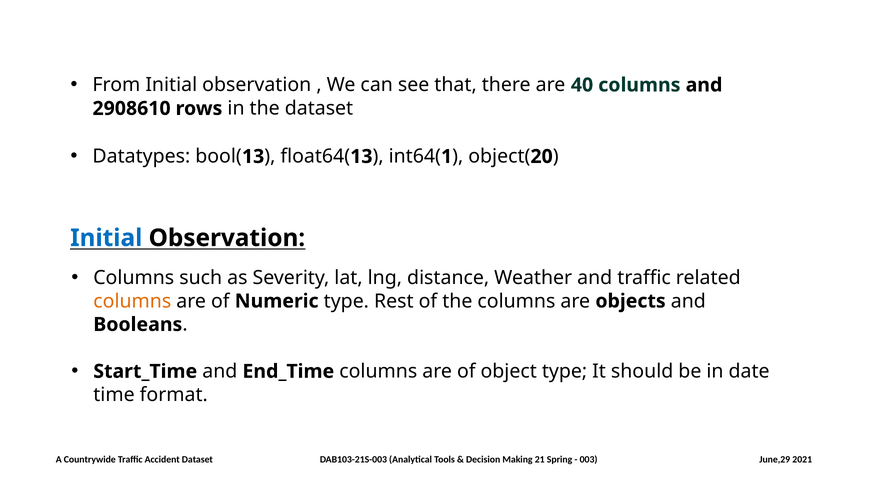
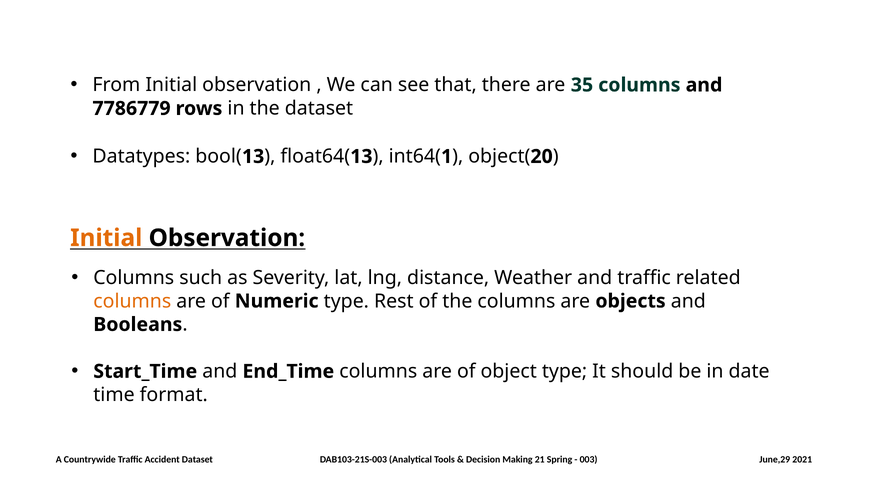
40: 40 -> 35 (582, 85)
2908610: 2908610 -> 7786779 (132, 108)
Initial colour: blue -> orange (106, 238)
